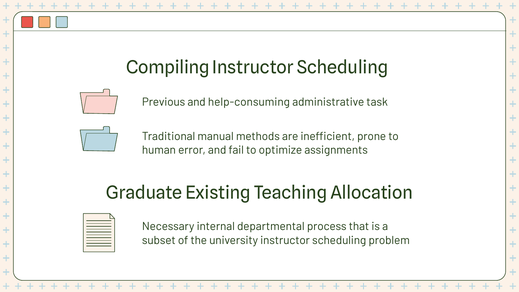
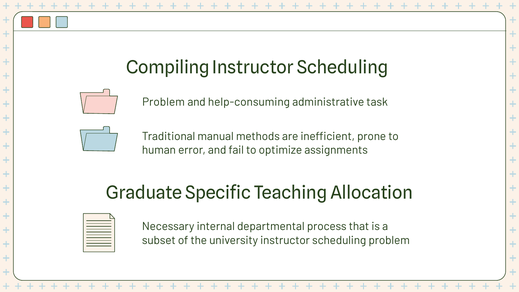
Previous: Previous -> Problem (164, 102)
Existing: Existing -> Specific (218, 193)
